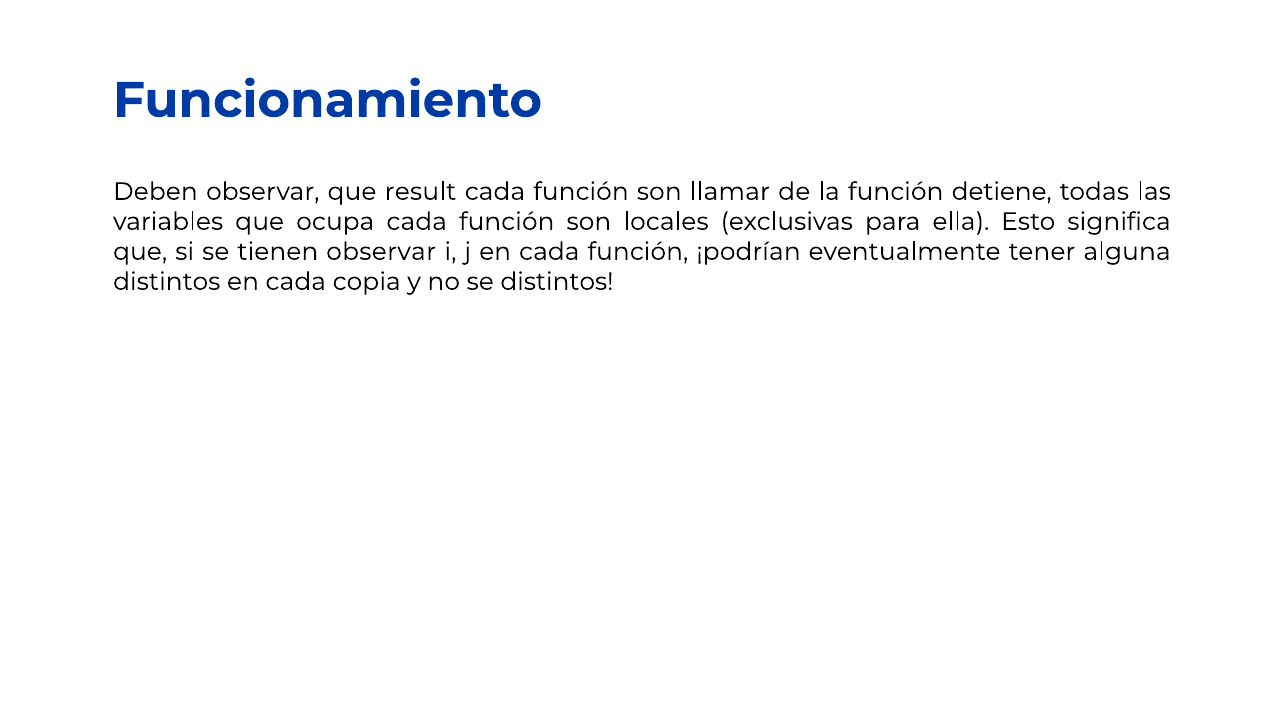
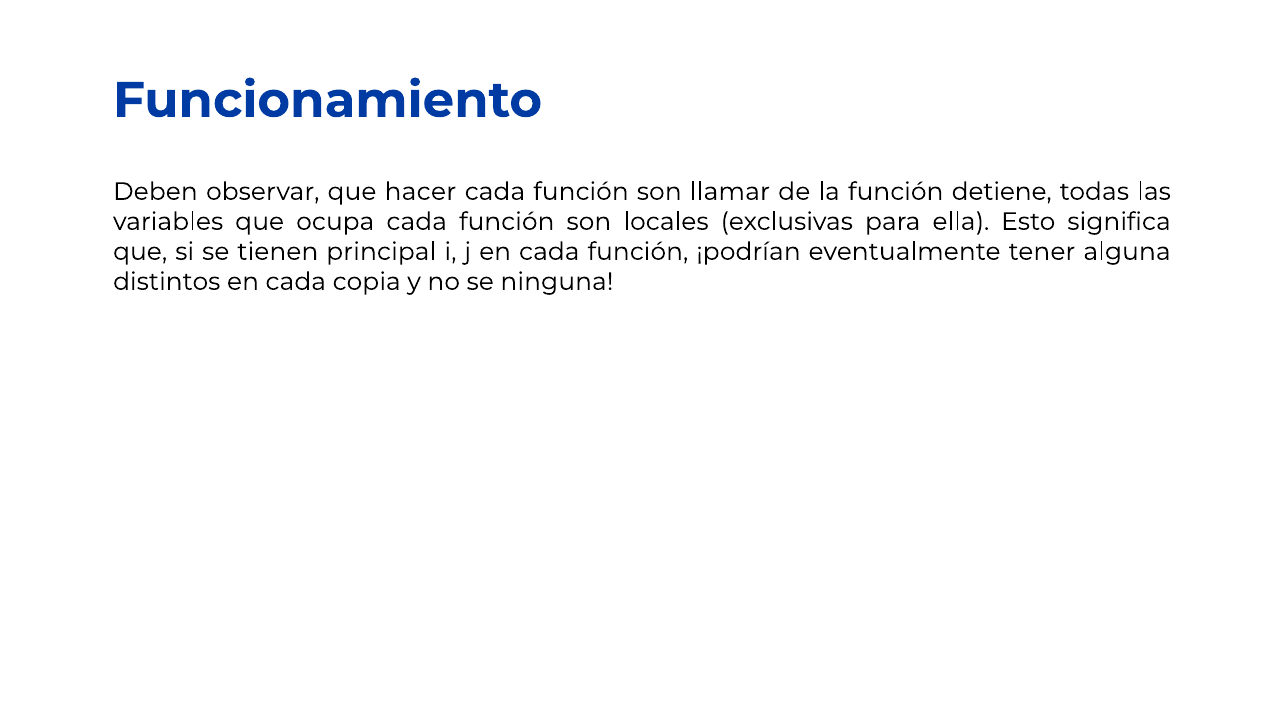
result: result -> hacer (420, 192)
tienen observar: observar -> principal (381, 252)
se distintos: distintos -> ninguna (557, 282)
